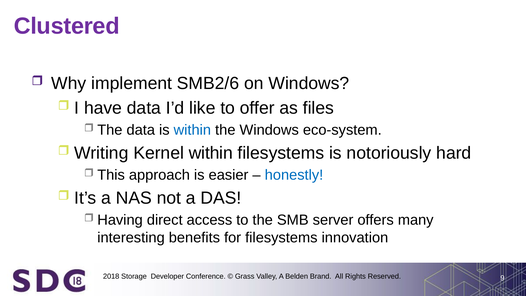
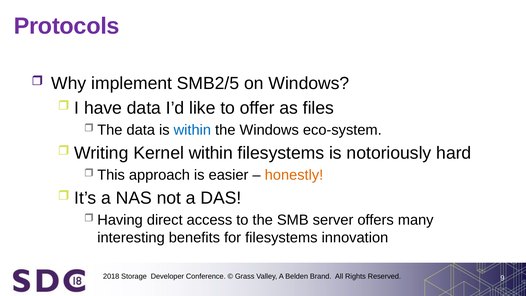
Clustered: Clustered -> Protocols (67, 26)
SMB2/6: SMB2/6 -> SMB2/5 (208, 83)
honestly colour: blue -> orange (294, 175)
